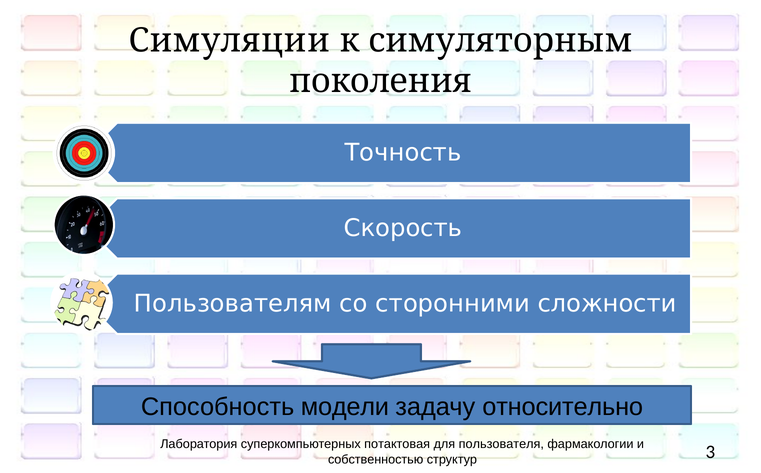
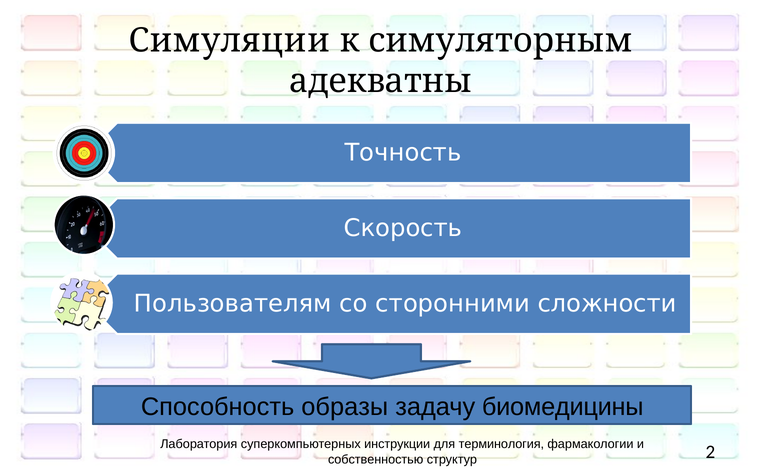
поколения: поколения -> адекватны (381, 81)
модели: модели -> образы (345, 407)
относительно: относительно -> биомедицины (563, 407)
потактовая: потактовая -> инструкции (397, 445)
пользователя: пользователя -> терминология (501, 445)
3: 3 -> 2 (710, 452)
